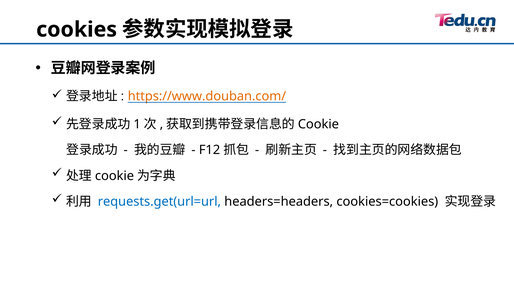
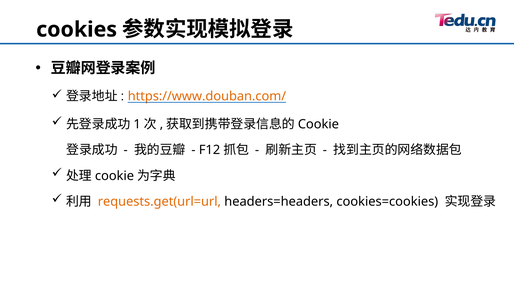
requests.get(url=url colour: blue -> orange (159, 202)
